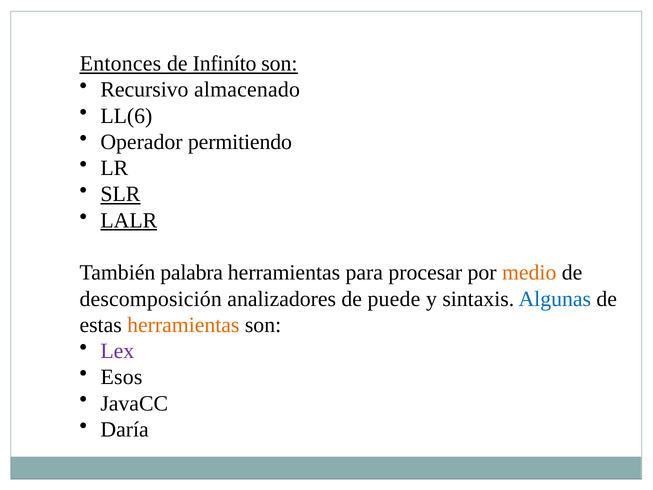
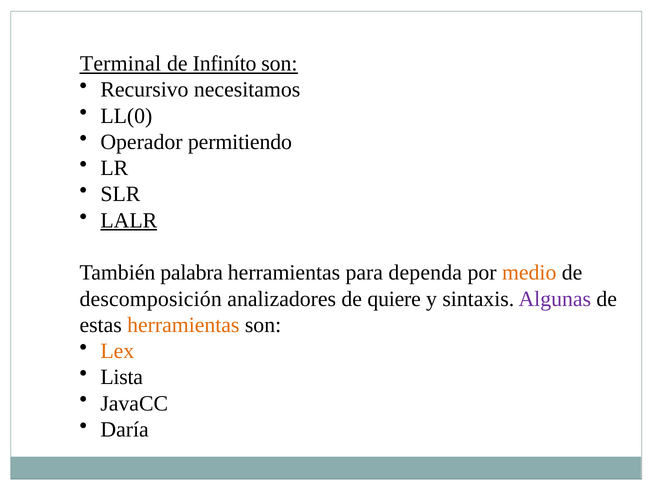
Entonces: Entonces -> Terminal (120, 64)
almacenado: almacenado -> necesitamos (247, 90)
LL(6: LL(6 -> LL(0 (126, 116)
SLR underline: present -> none (120, 194)
procesar: procesar -> dependa (425, 273)
puede: puede -> quiere (394, 299)
Algunas colour: blue -> purple (555, 299)
Lex colour: purple -> orange (117, 351)
Esos: Esos -> Lista (122, 377)
